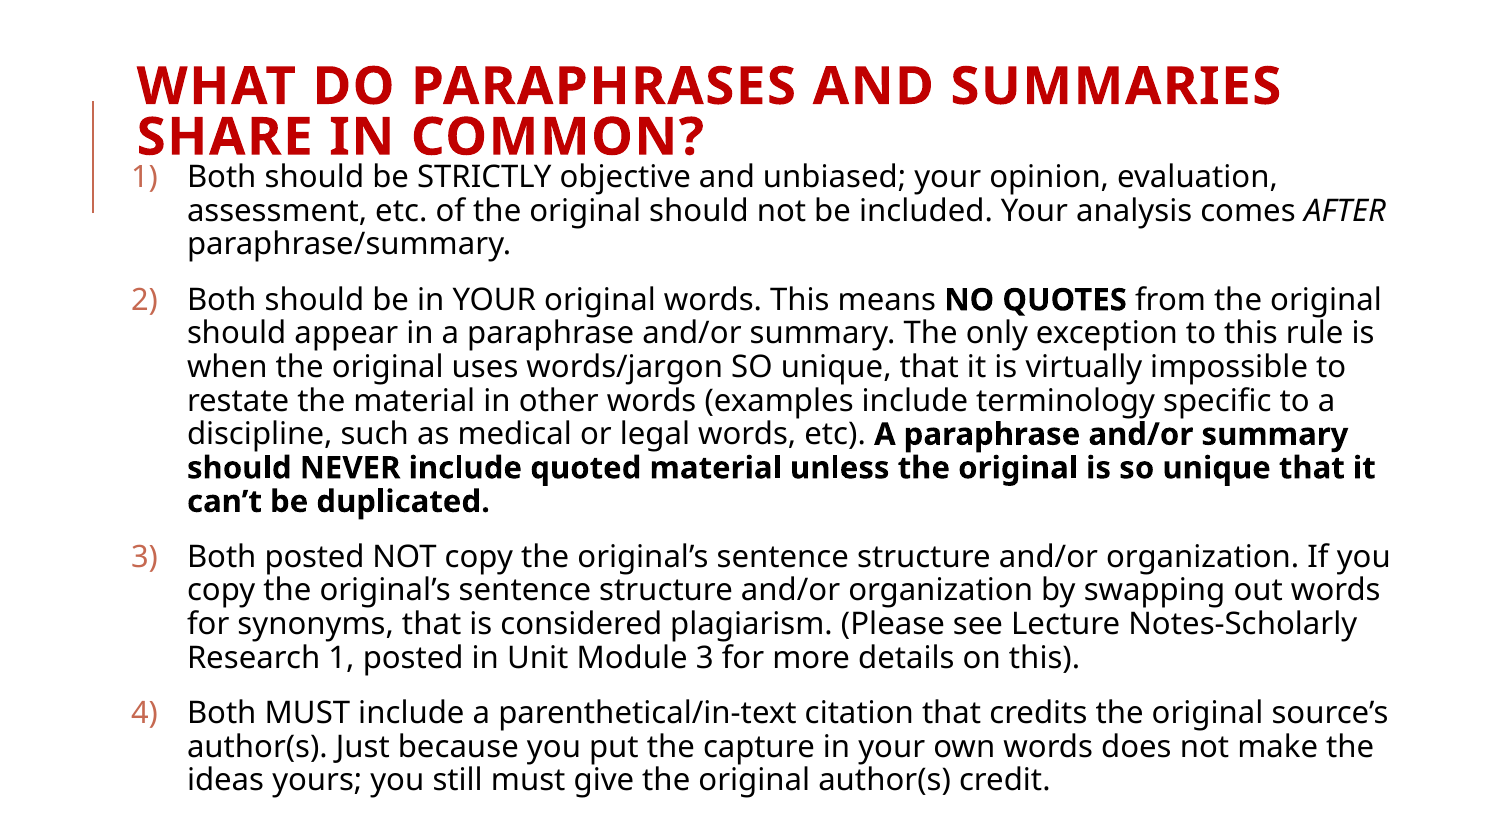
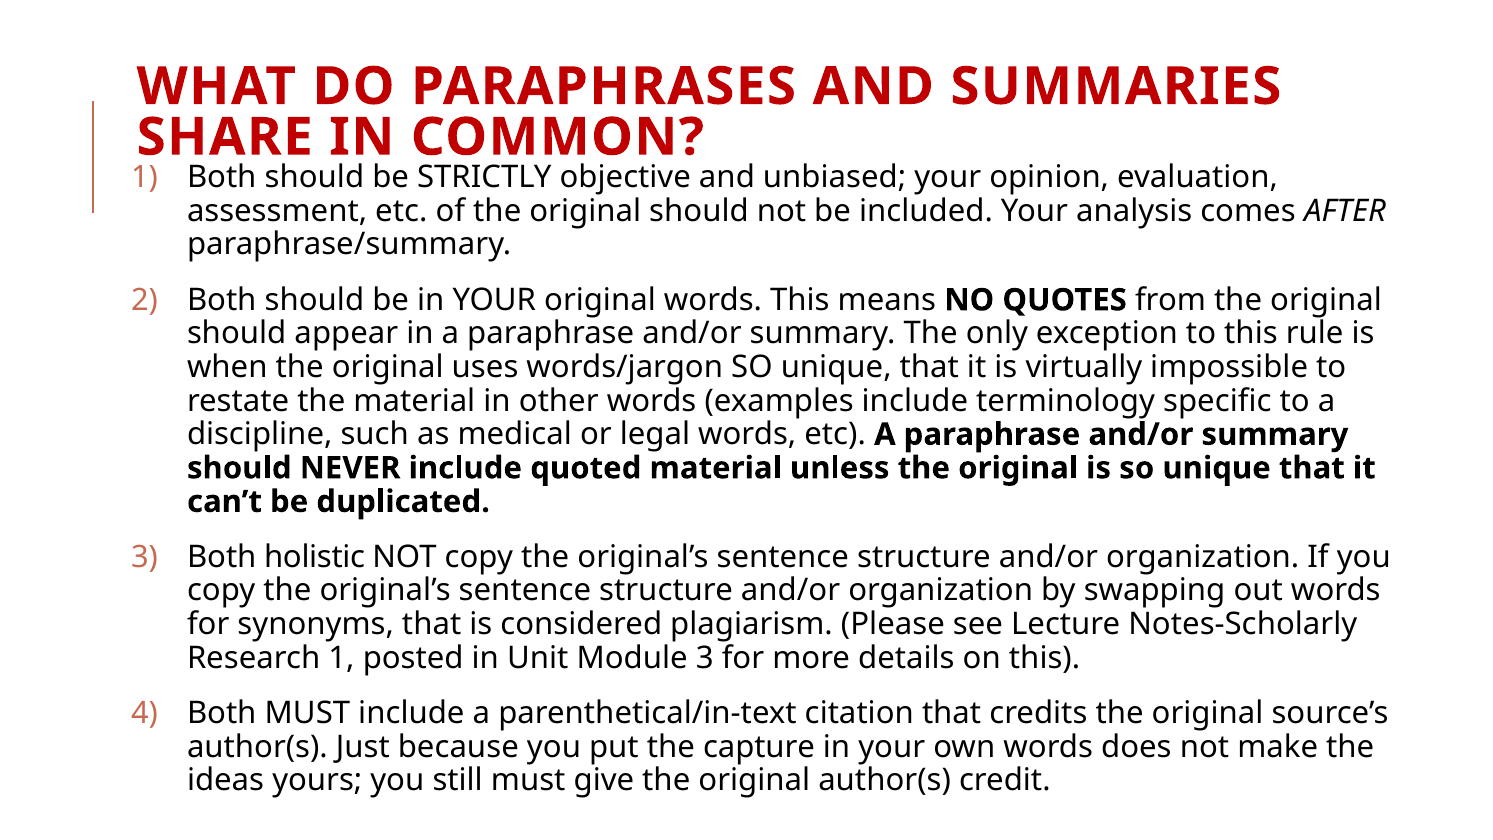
Both posted: posted -> holistic (315, 557)
